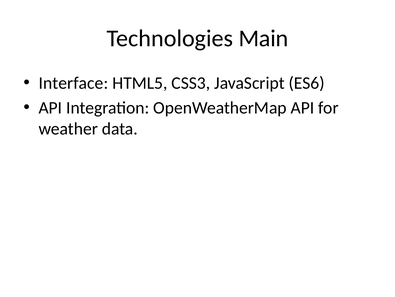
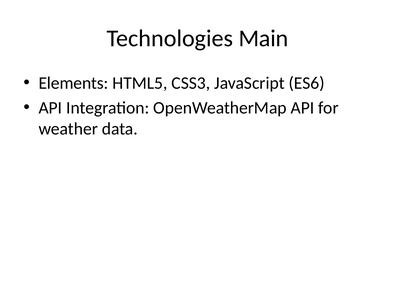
Interface: Interface -> Elements (73, 83)
